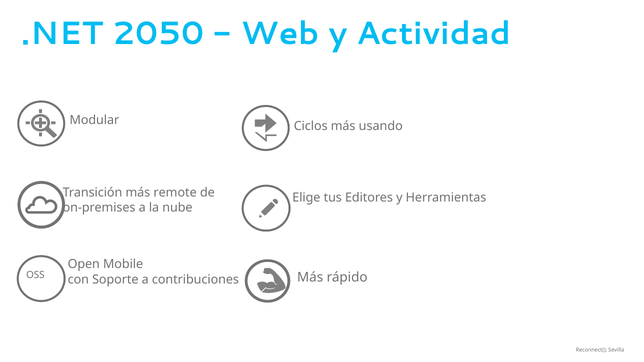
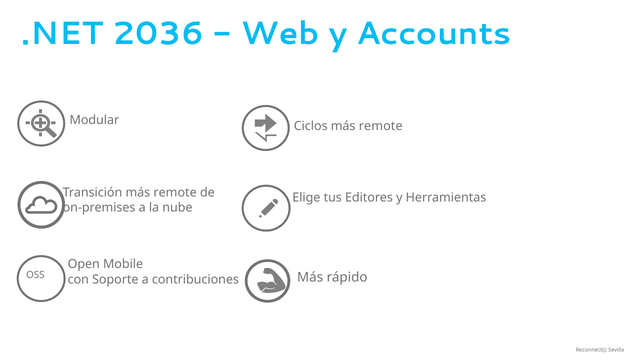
2050: 2050 -> 2036 (158, 34)
Actividad: Actividad -> Accounts (434, 34)
Ciclos más usando: usando -> remote (381, 126)
